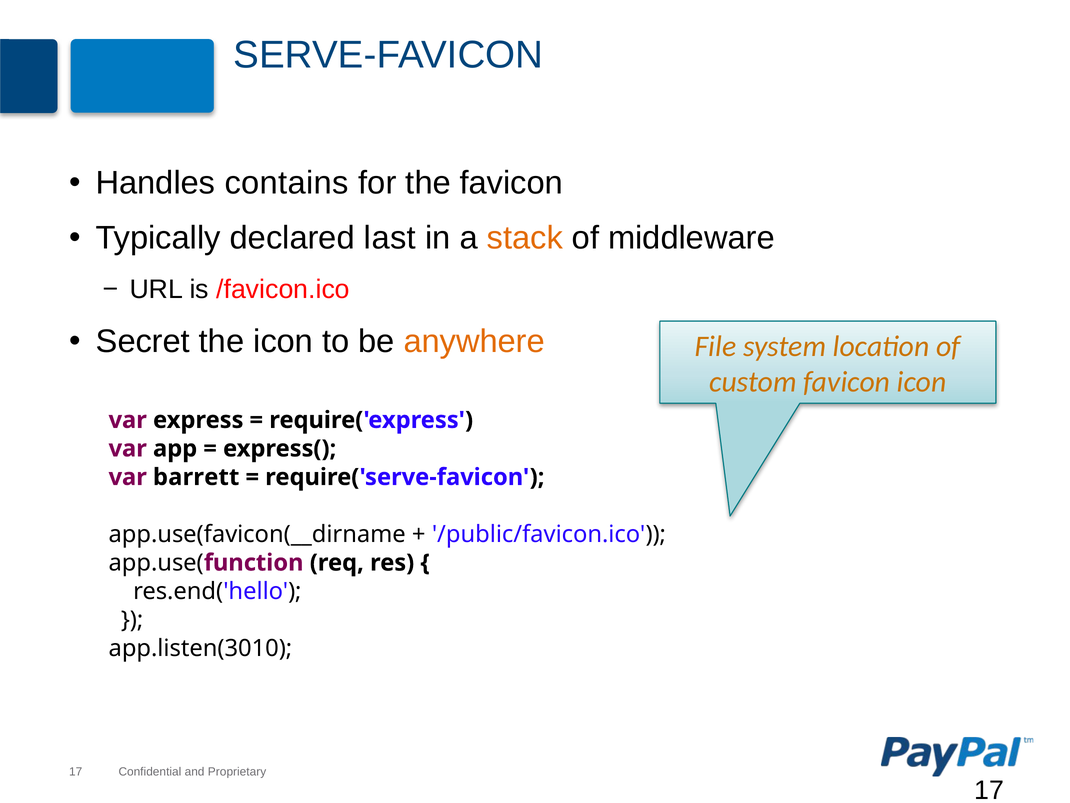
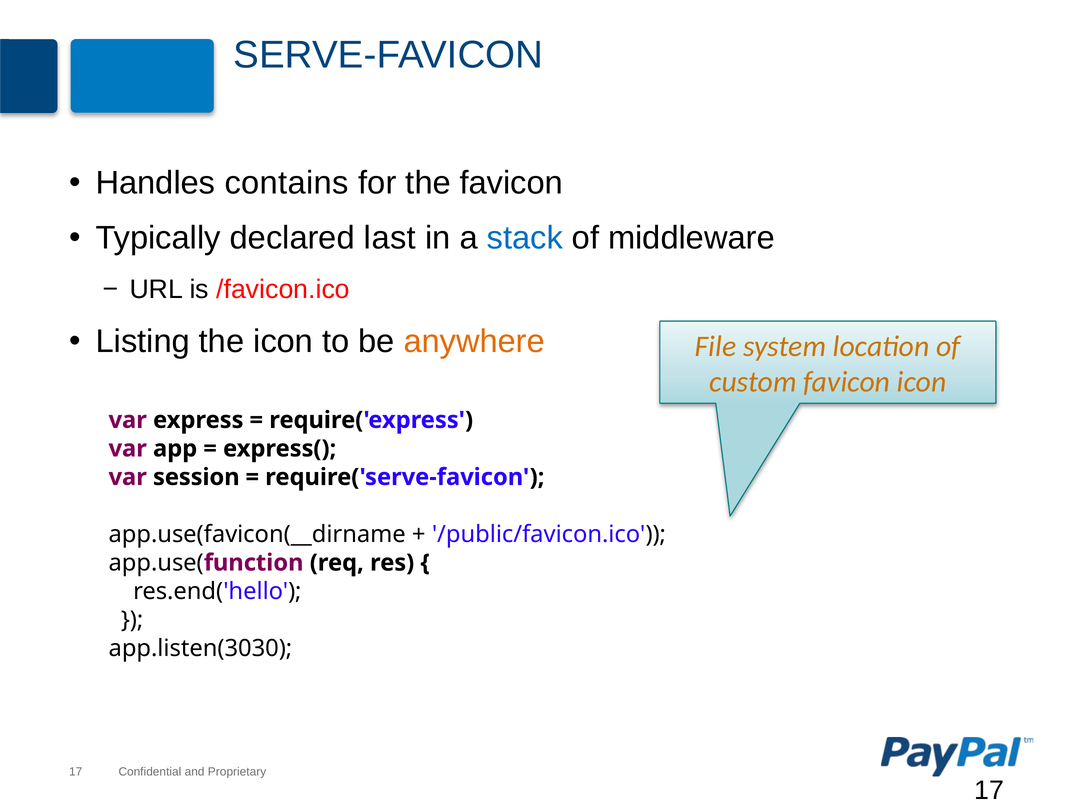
stack colour: orange -> blue (525, 238)
Secret: Secret -> Listing (143, 341)
barrett: barrett -> session (196, 477)
app.listen(3010: app.listen(3010 -> app.listen(3030 (200, 648)
